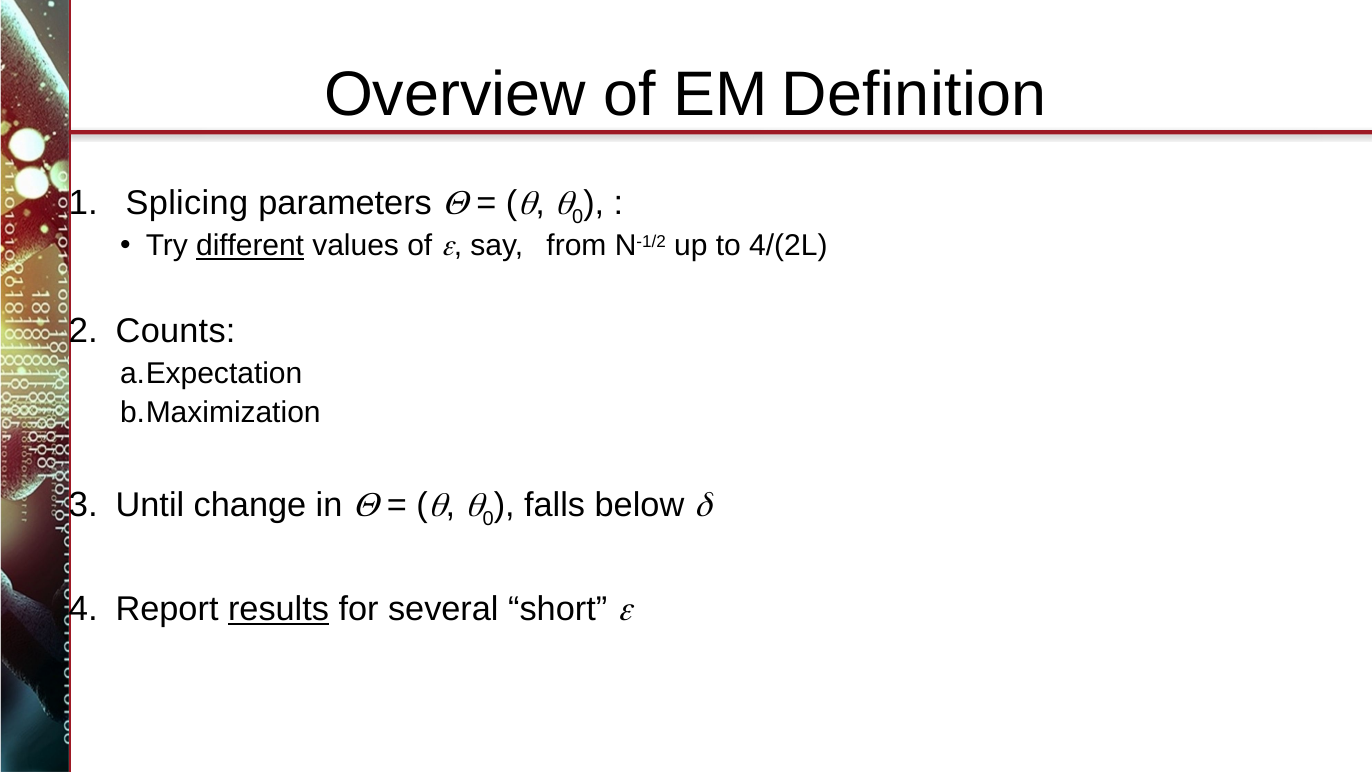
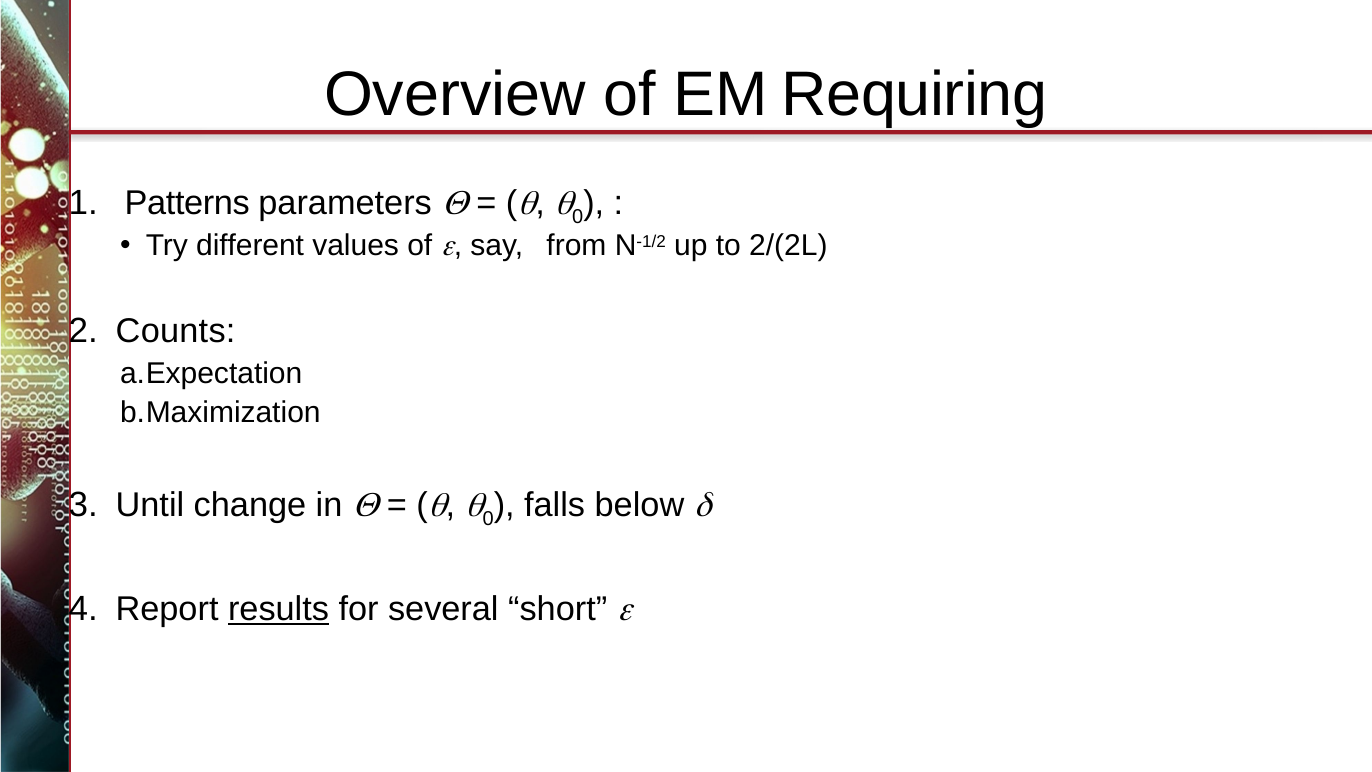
Definition: Definition -> Requiring (914, 95)
Splicing: Splicing -> Patterns (187, 203)
different underline: present -> none (250, 246)
4/(2L: 4/(2L -> 2/(2L (788, 246)
